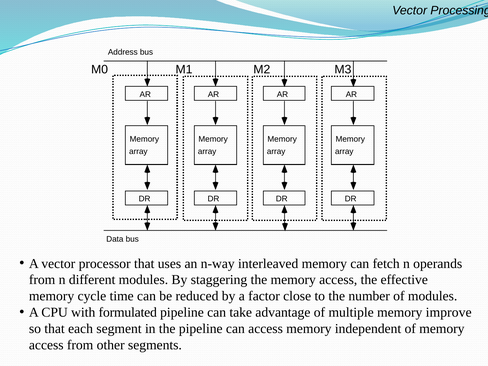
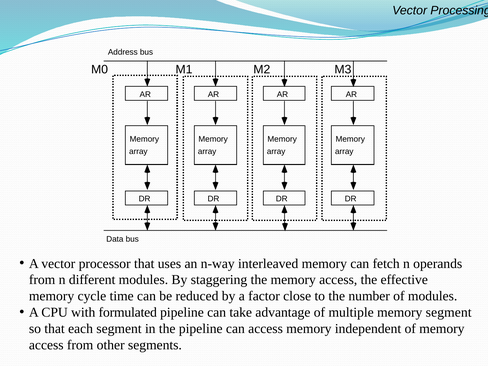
memory improve: improve -> segment (449, 312)
